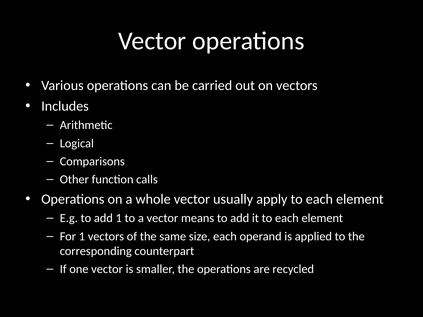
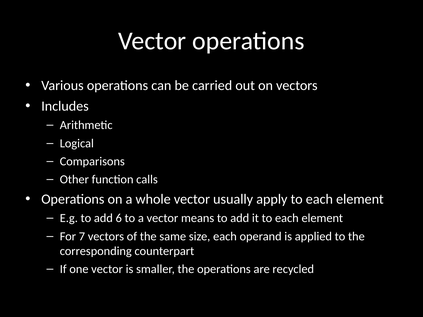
add 1: 1 -> 6 (119, 218)
For 1: 1 -> 7 (82, 237)
